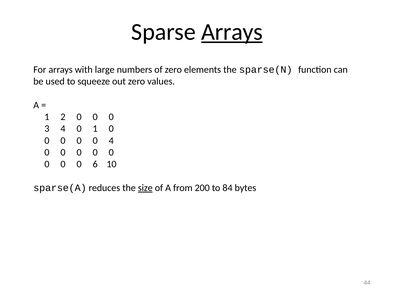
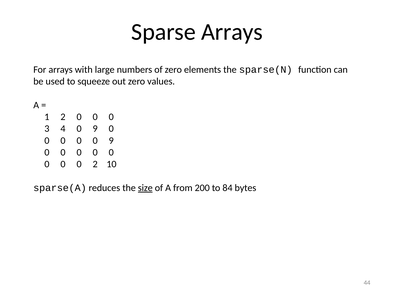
Arrays underline: present -> none (232, 32)
4 0 1: 1 -> 9 (95, 128)
0 0 4: 4 -> 9 (111, 140)
0 6: 6 -> 2 (95, 164)
